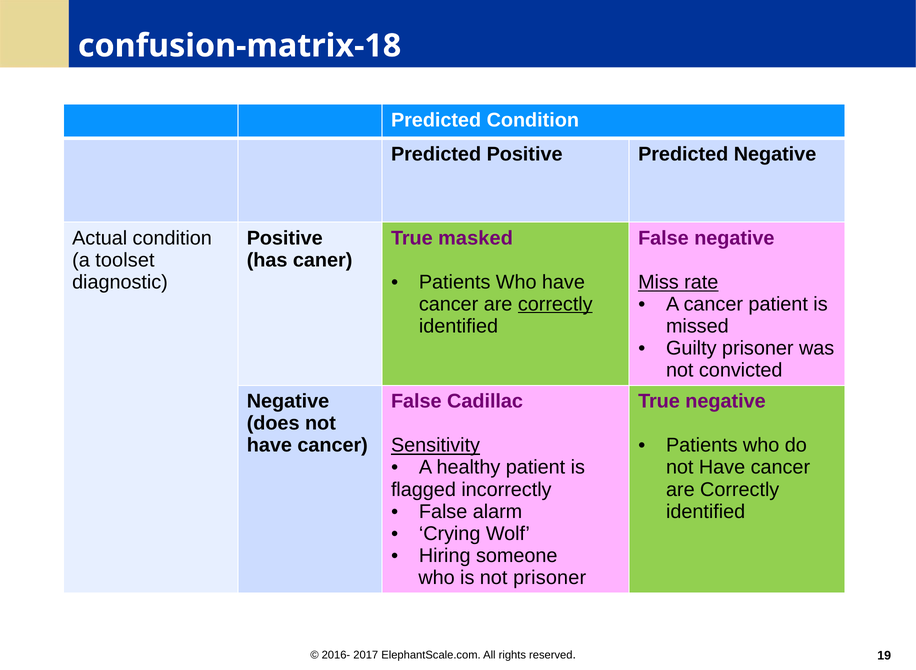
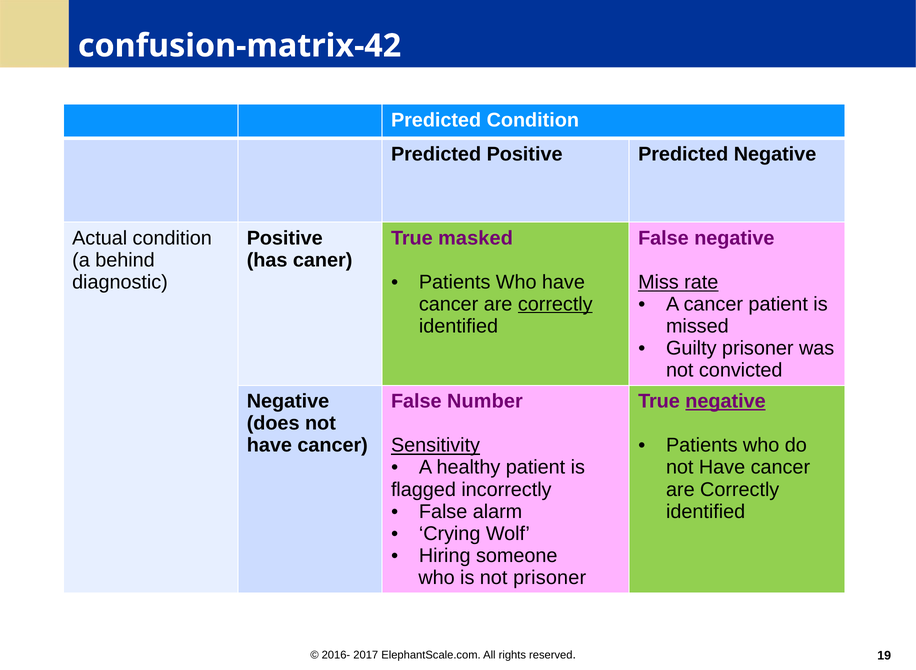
confusion-matrix-18: confusion-matrix-18 -> confusion-matrix-42 (240, 46)
toolset: toolset -> behind (125, 260)
Cadillac: Cadillac -> Number (485, 401)
negative underline: none -> present (725, 401)
